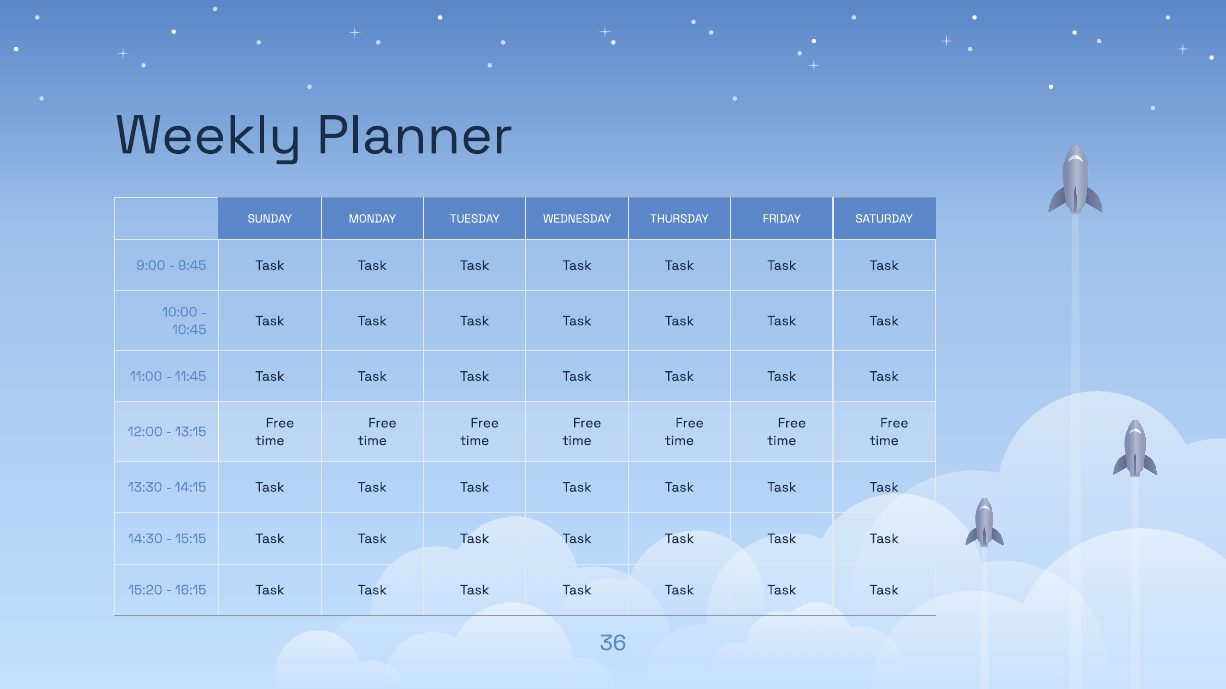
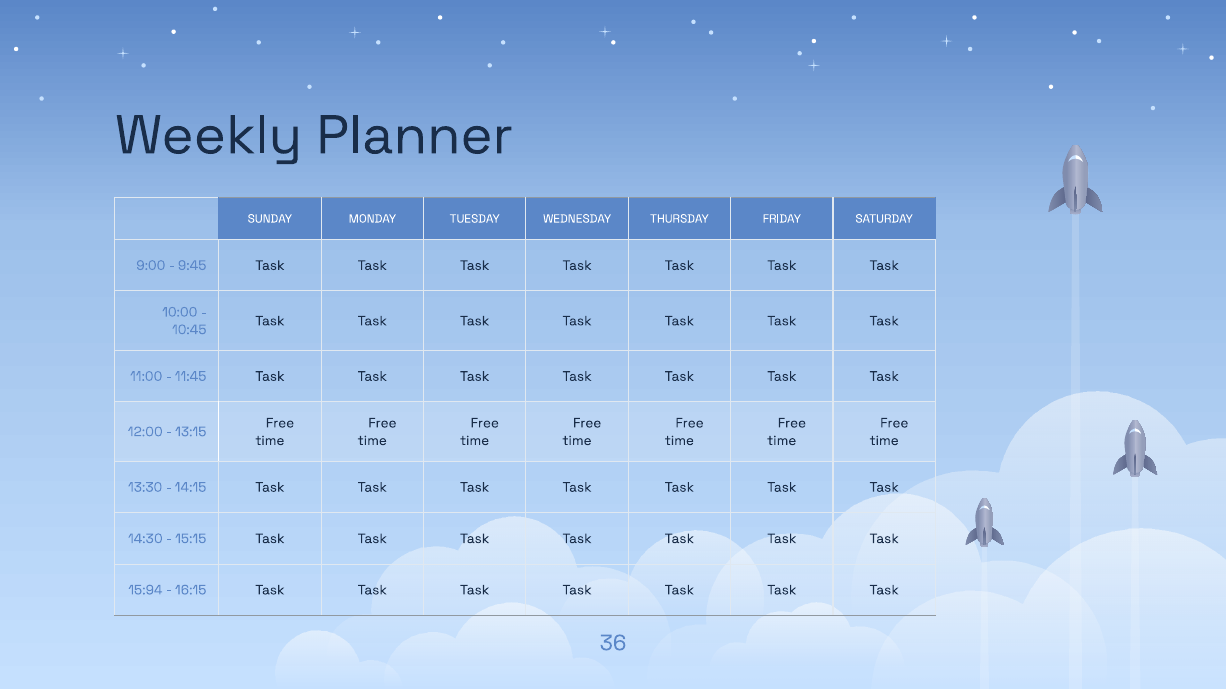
15:20: 15:20 -> 15:94 (145, 590)
